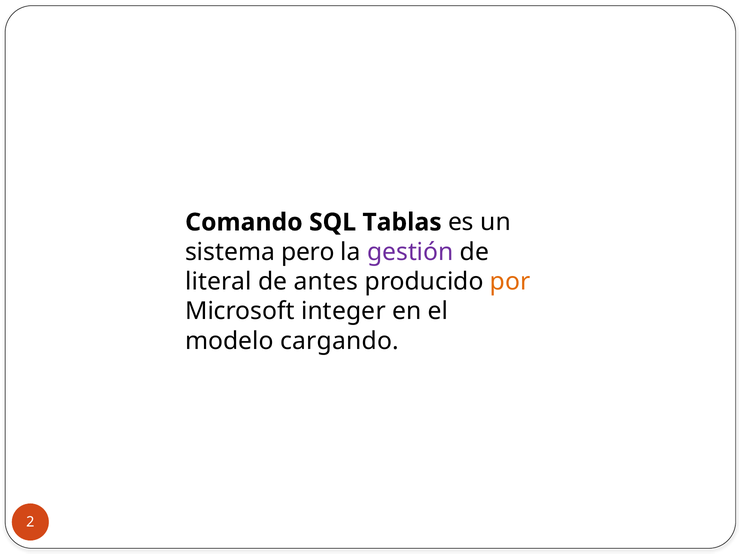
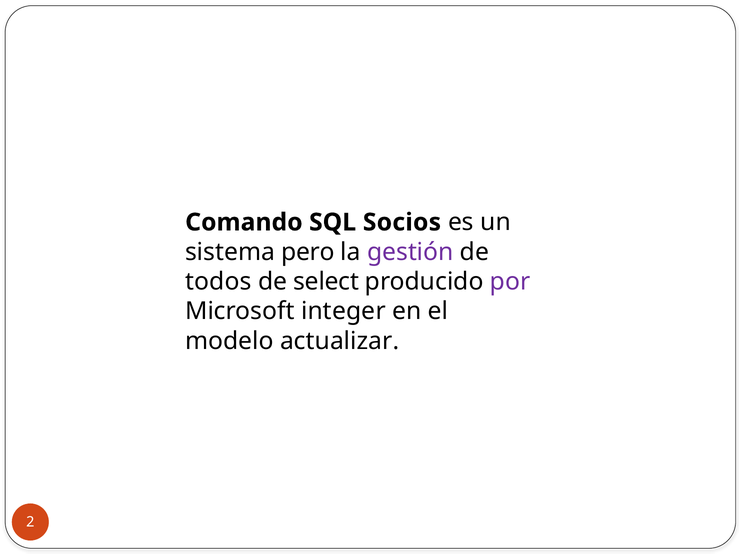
Tablas: Tablas -> Socios (402, 222)
literal: literal -> todos (218, 281)
antes: antes -> select (326, 281)
por colour: orange -> purple (510, 281)
cargando: cargando -> actualizar (340, 341)
